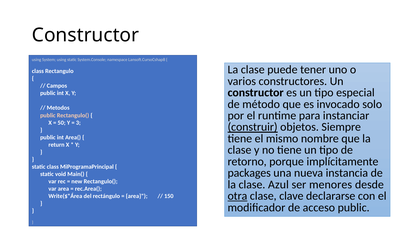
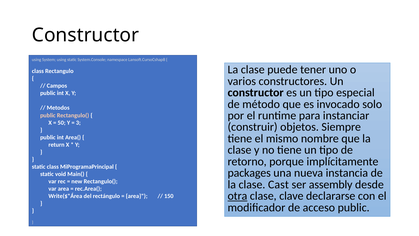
construir underline: present -> none (253, 127)
Azul: Azul -> Cast (278, 184)
menores: menores -> assembly (331, 184)
